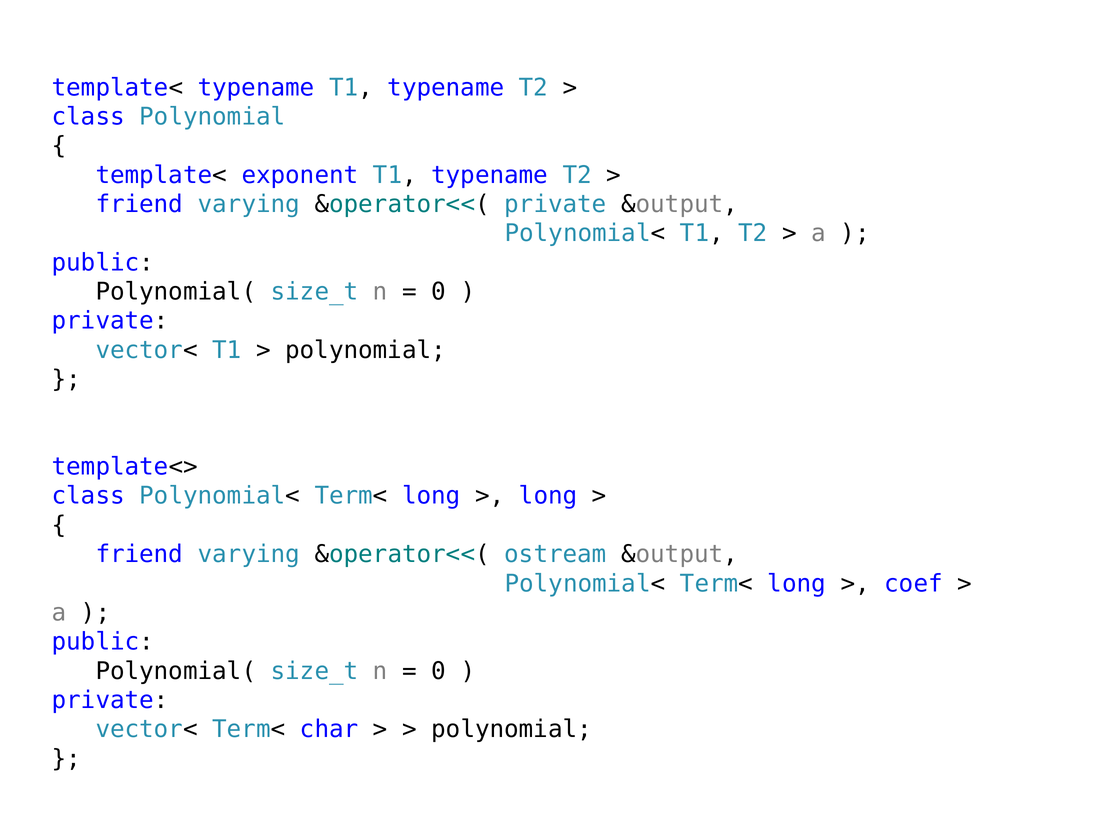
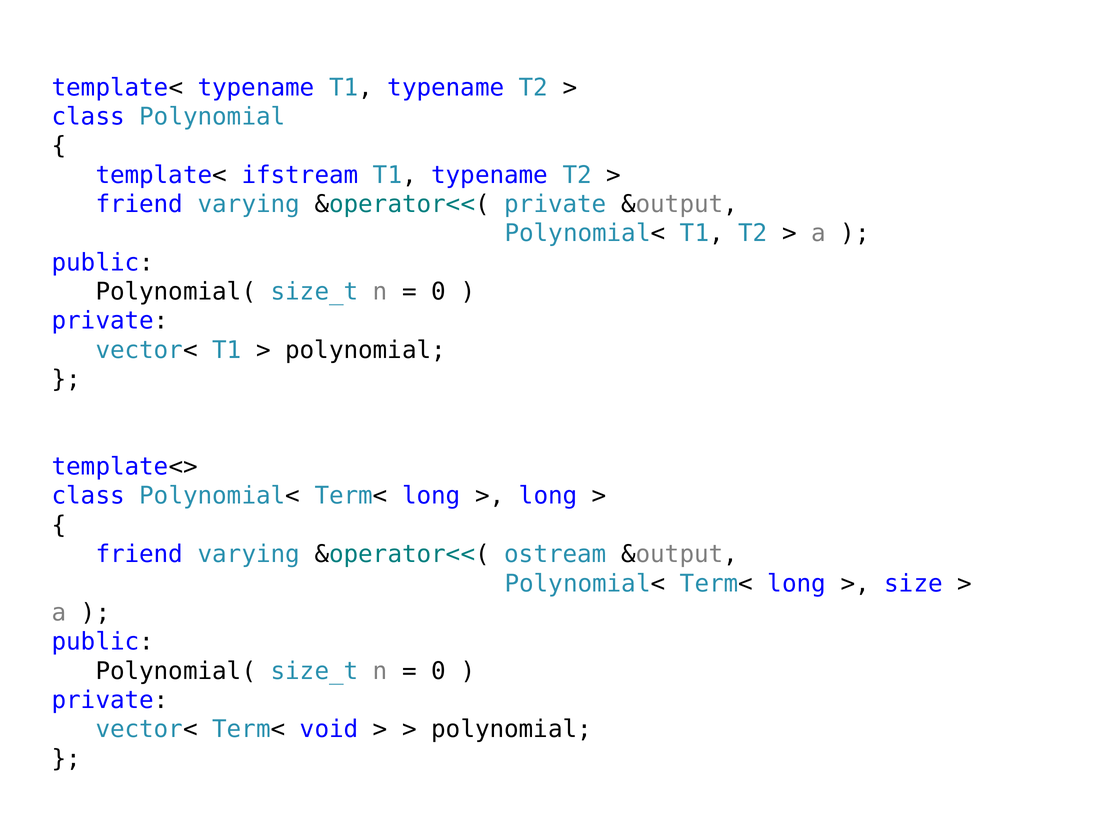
exponent: exponent -> ifstream (300, 175)
coef: coef -> size (914, 584)
char: char -> void (329, 730)
